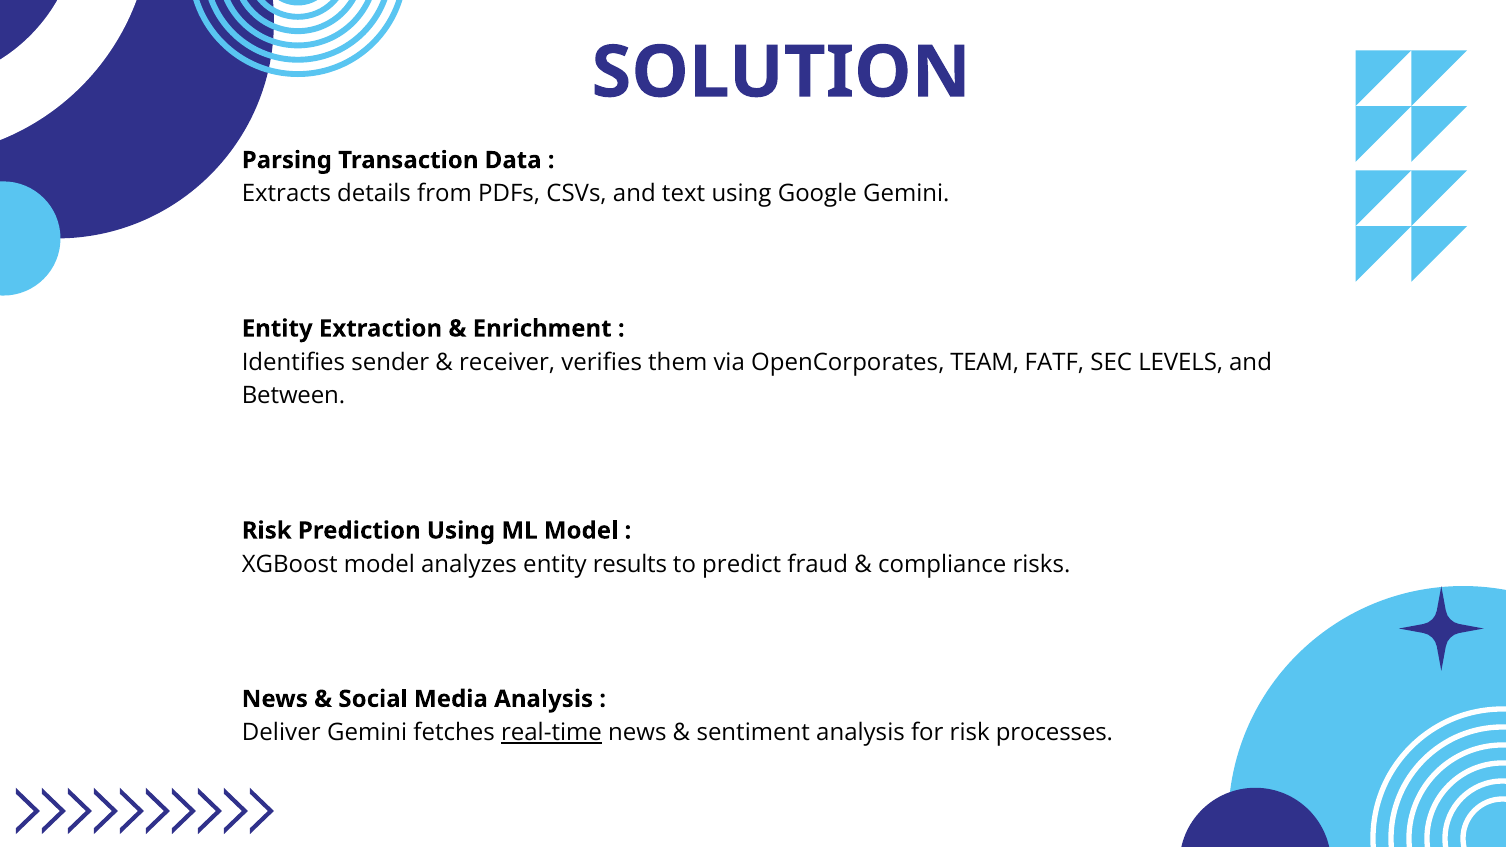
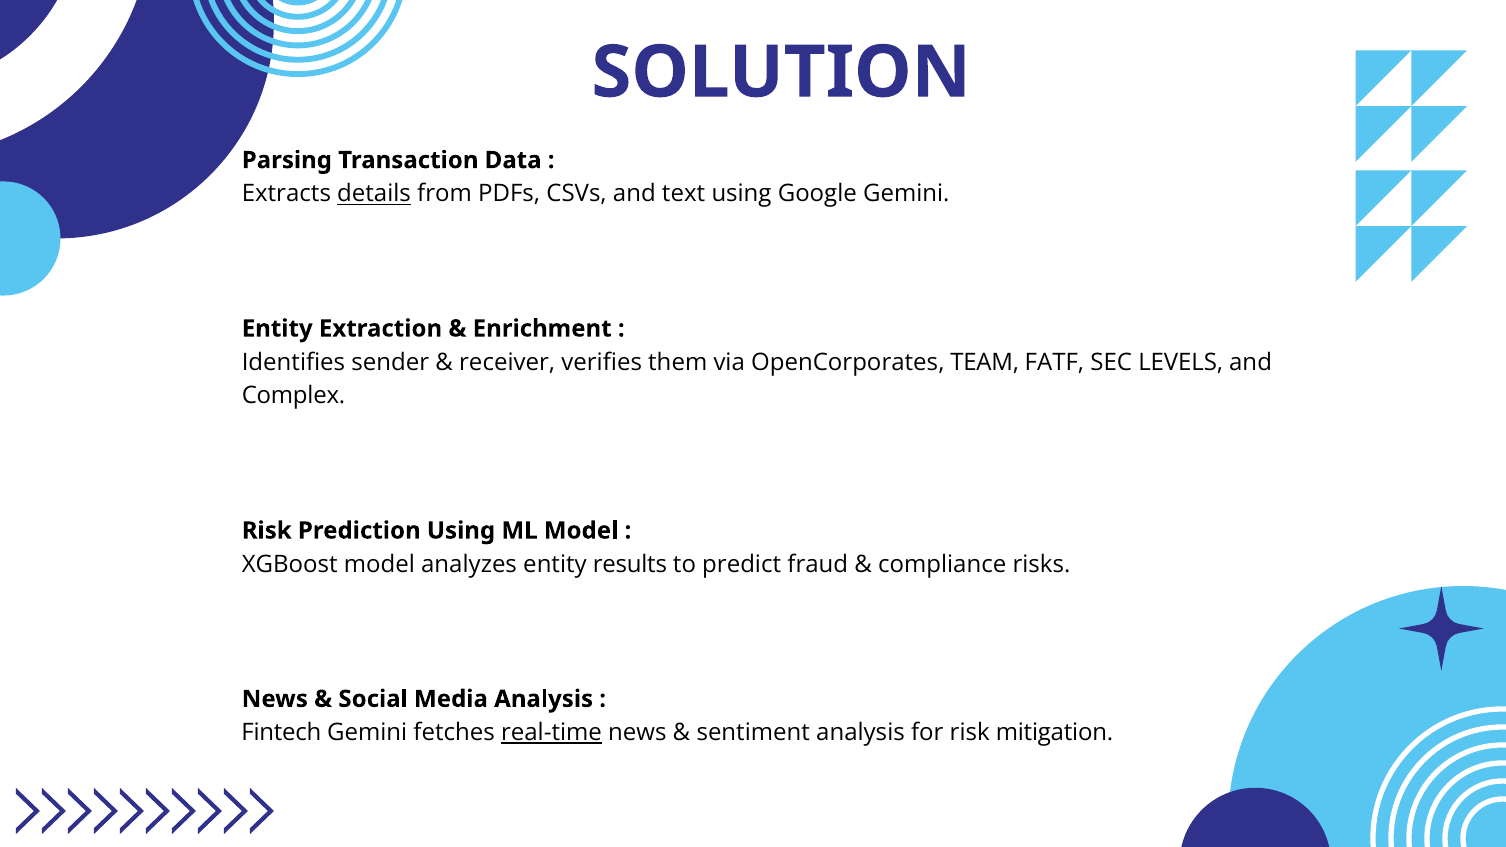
details underline: none -> present (374, 194)
Between: Between -> Complex (294, 396)
Deliver: Deliver -> Fintech (281, 733)
processes: processes -> mitigation (1055, 733)
